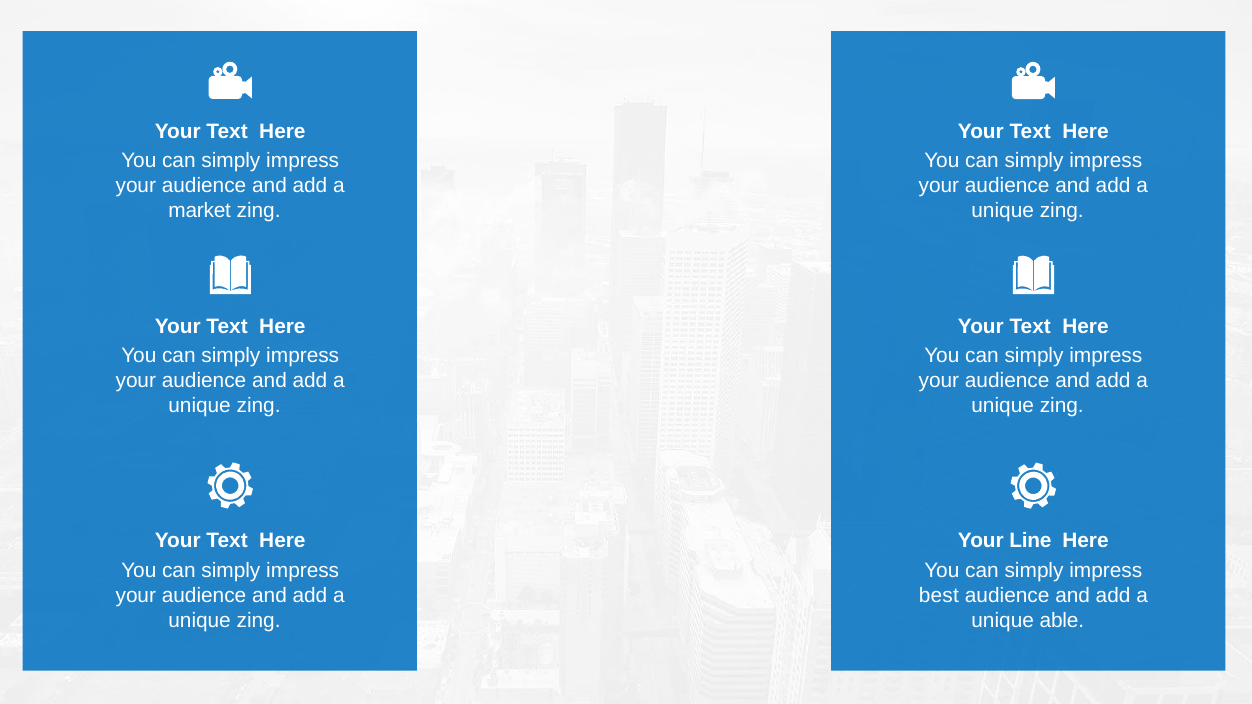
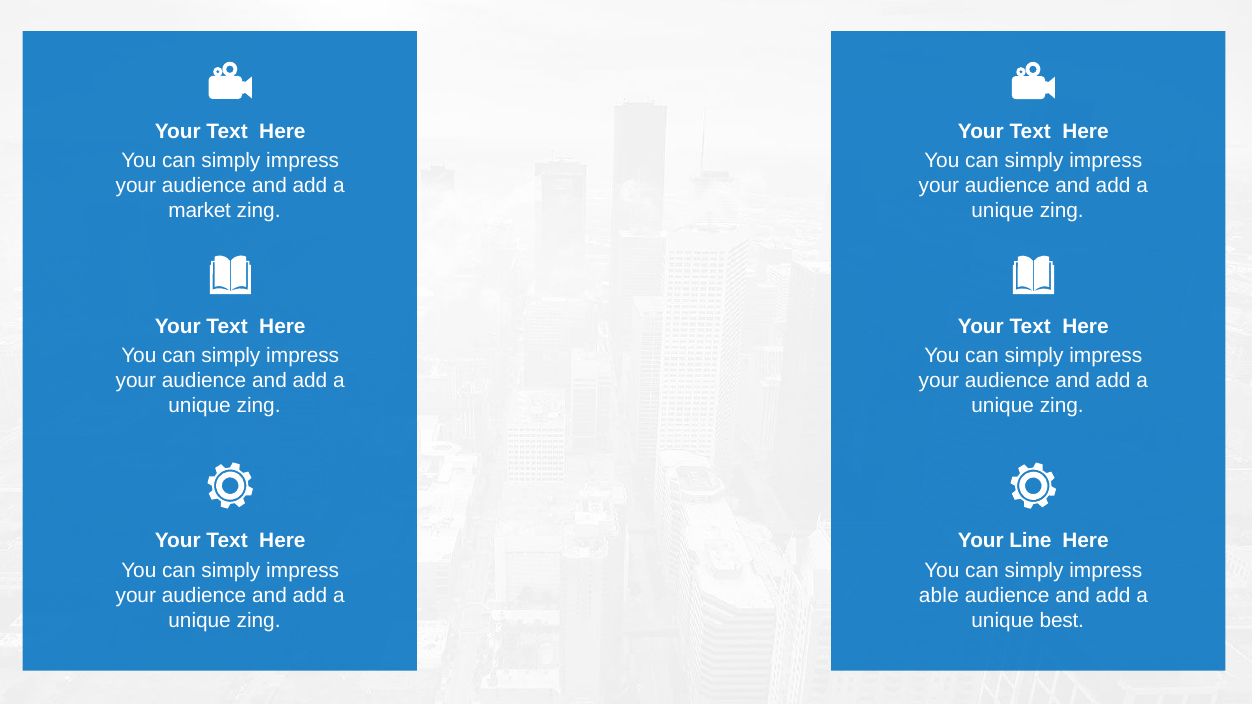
best: best -> able (939, 596)
able: able -> best (1062, 621)
